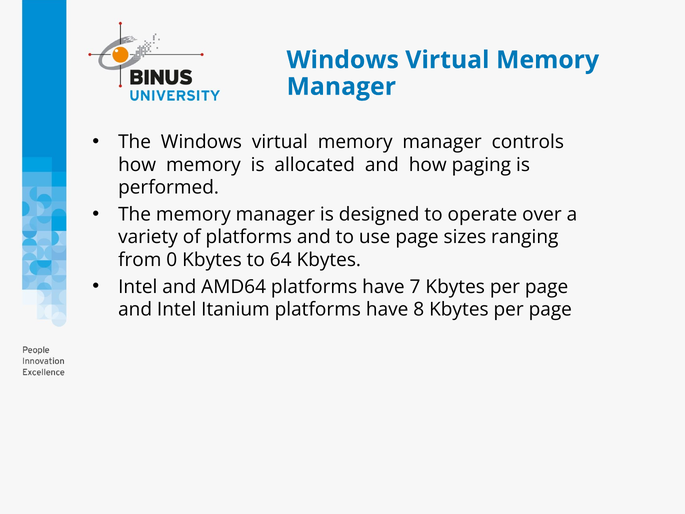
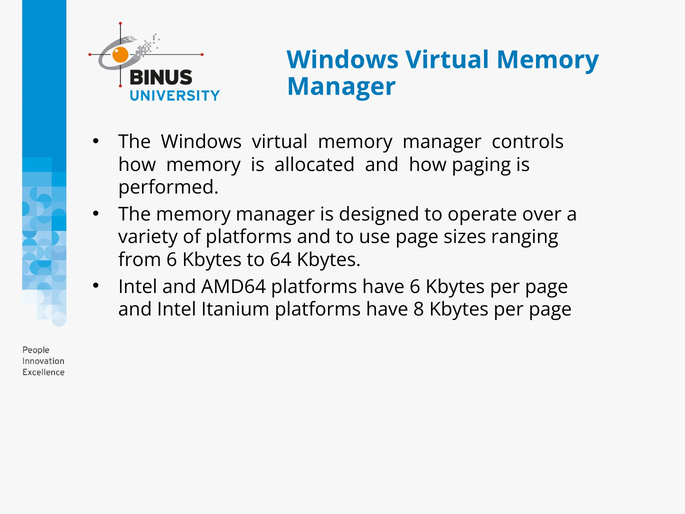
from 0: 0 -> 6 (172, 260)
have 7: 7 -> 6 (415, 287)
